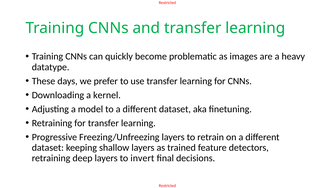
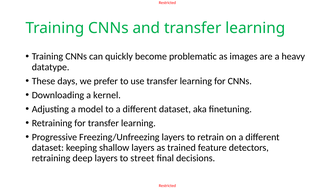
invert: invert -> street (142, 159)
